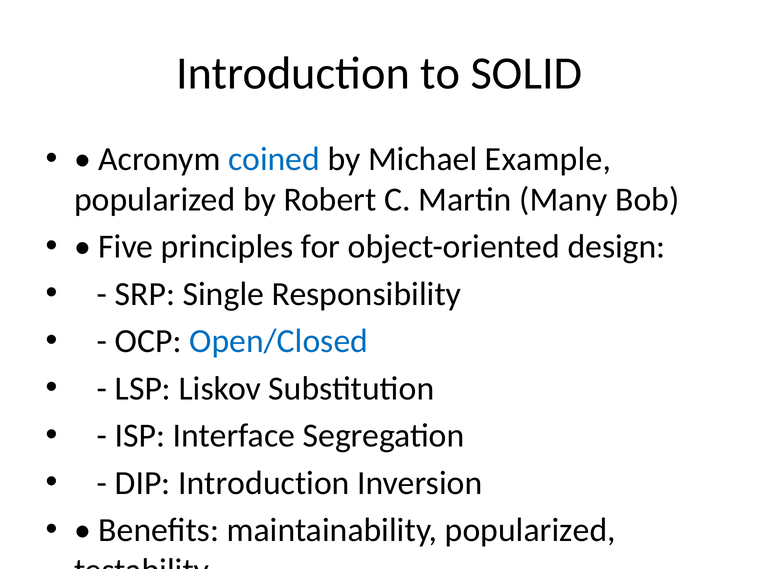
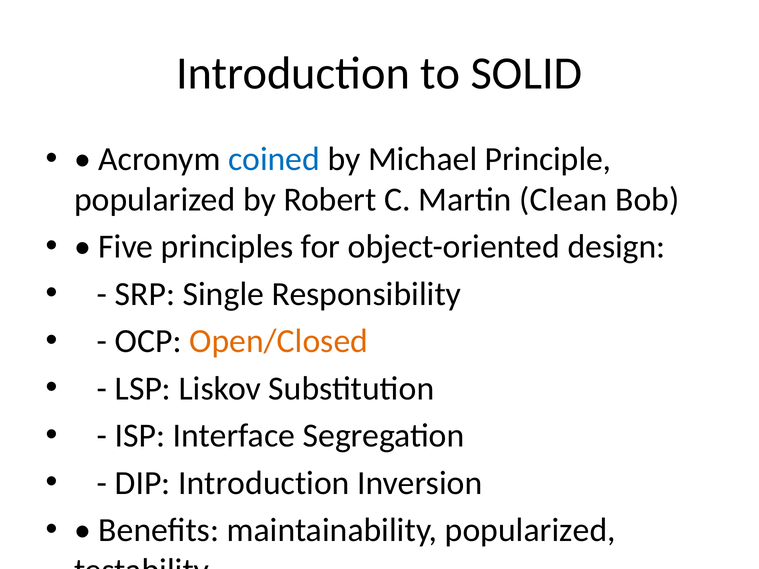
Example: Example -> Principle (548, 159)
Many: Many -> Clean (563, 200)
Open/Closed colour: blue -> orange (279, 341)
